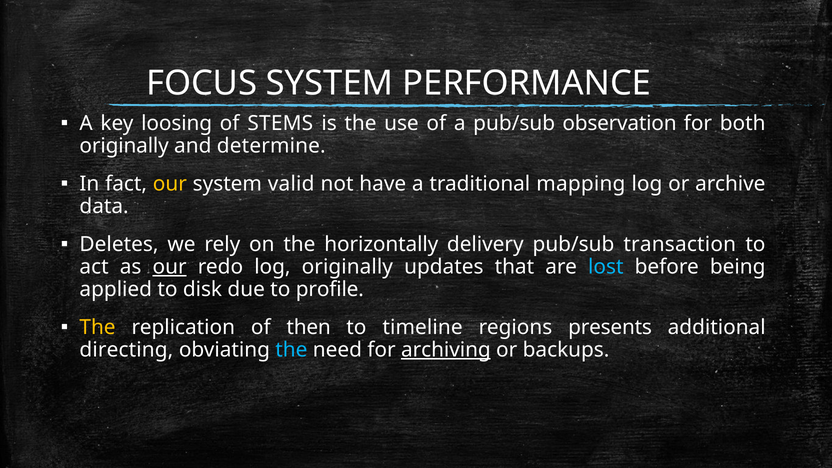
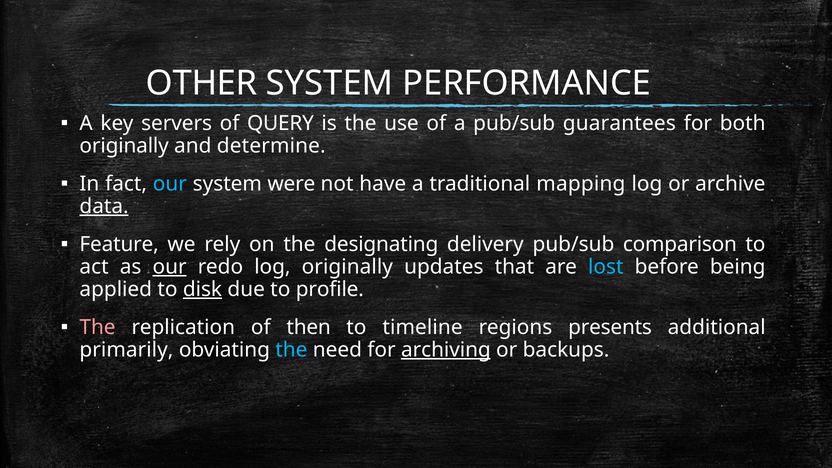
FOCUS: FOCUS -> OTHER (202, 84)
loosing: loosing -> servers (177, 123)
STEMS: STEMS -> QUERY (281, 123)
observation: observation -> guarantees (619, 123)
our colour: yellow -> light blue (170, 184)
valid: valid -> were (291, 184)
data underline: none -> present (104, 206)
Deletes: Deletes -> Feature (119, 245)
horizontally: horizontally -> designating (381, 245)
transaction: transaction -> comparison (680, 245)
disk underline: none -> present (202, 289)
The colour: yellow -> pink (98, 327)
directing: directing -> primarily (126, 350)
